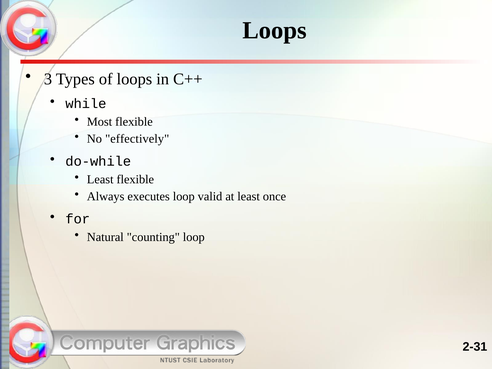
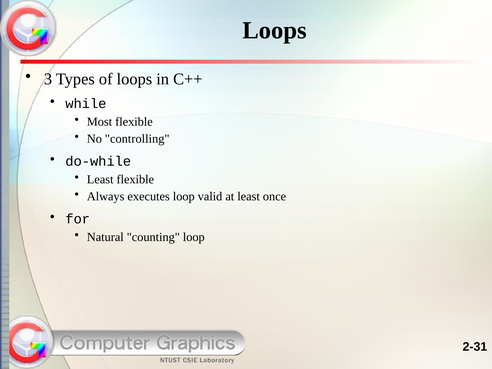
effectively: effectively -> controlling (137, 139)
